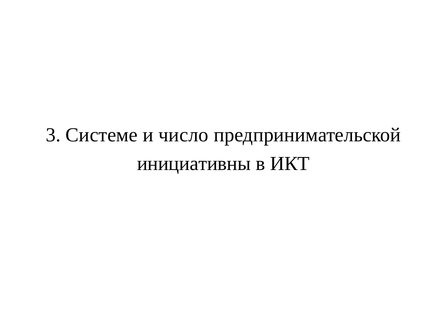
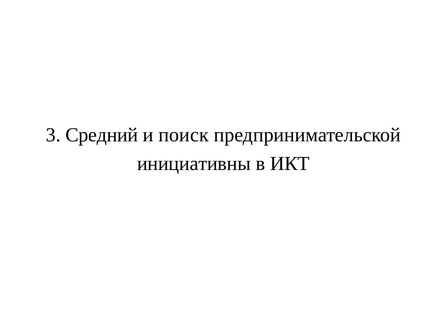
Системе: Системе -> Средний (102, 135)
число: число -> поиск (184, 135)
